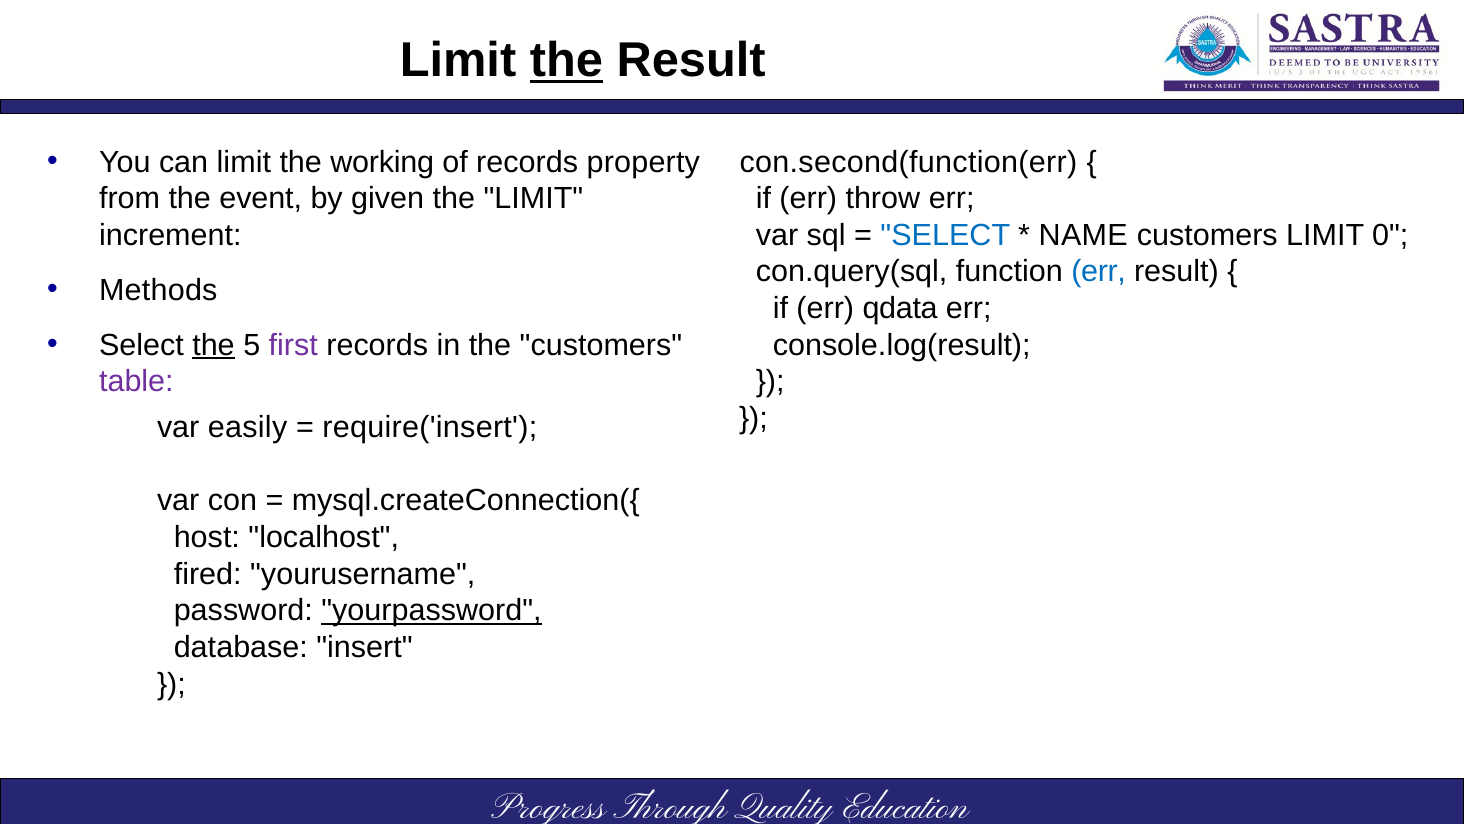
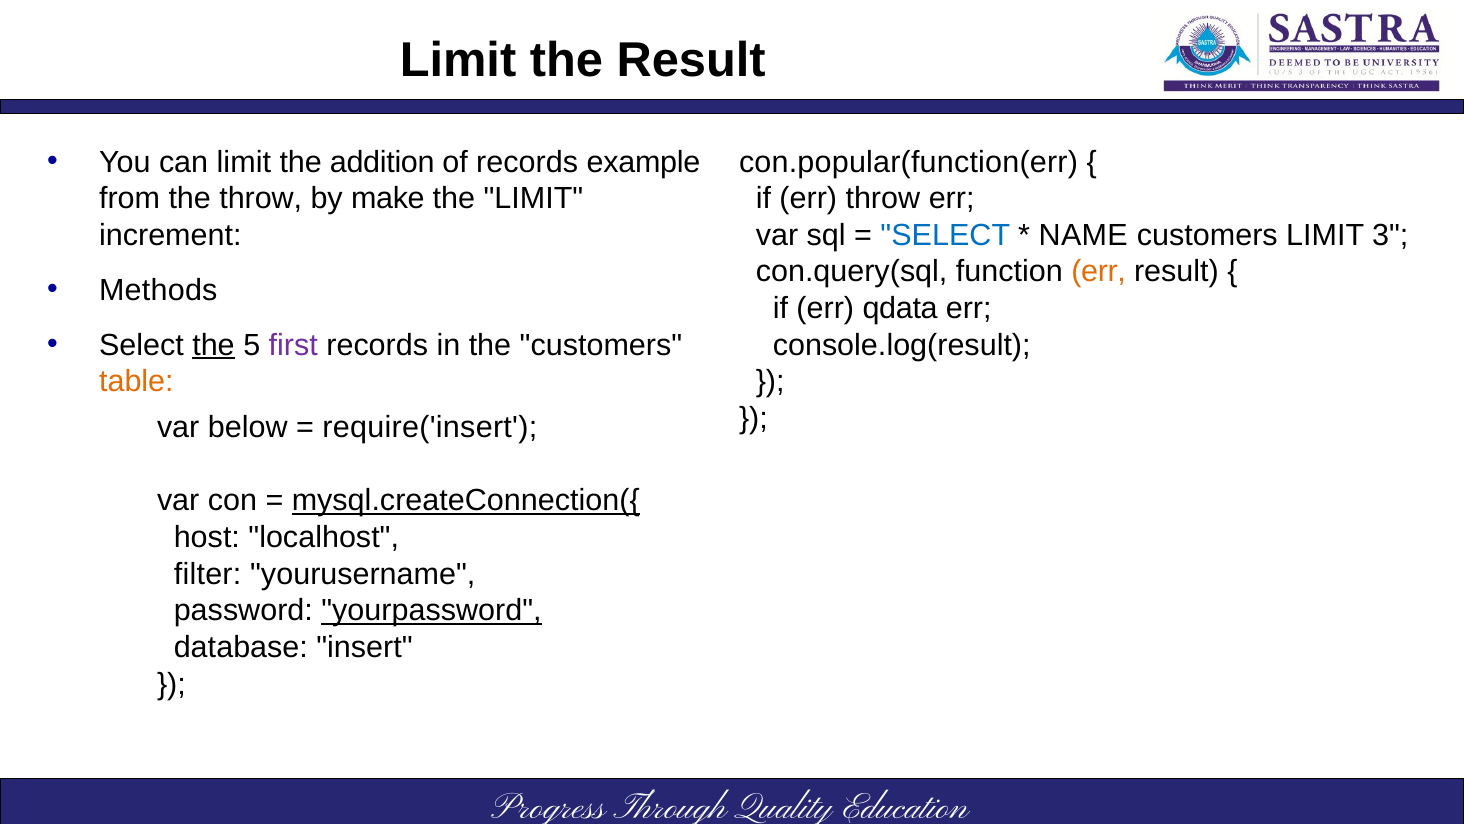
the underline: present -> none (566, 61)
working: working -> addition (382, 162)
property: property -> example (644, 162)
con.second(function(err: con.second(function(err -> con.popular(function(err (908, 162)
the event: event -> throw (261, 198)
given: given -> make (388, 198)
0: 0 -> 3 (1390, 235)
err colour: blue -> orange (1099, 272)
table colour: purple -> orange (136, 382)
easily: easily -> below (248, 427)
mysql.createConnection({ underline: none -> present (466, 501)
fired: fired -> filter (208, 574)
